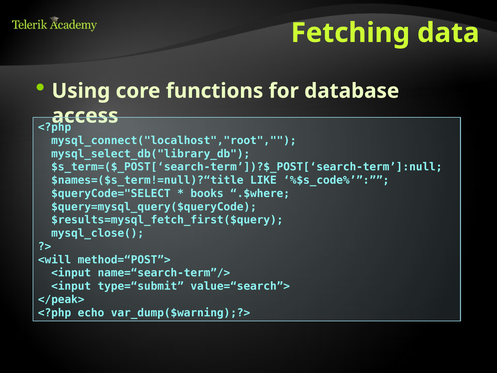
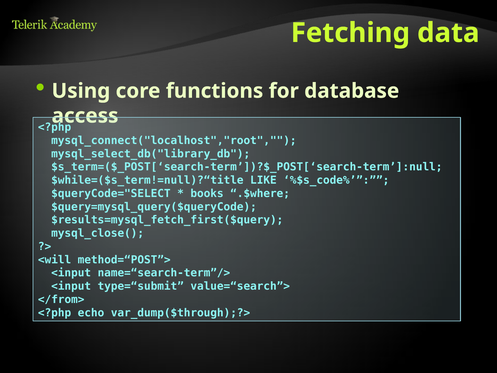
$names=($s_term!=null)?“title: $names=($s_term!=null)?“title -> $while=($s_term!=null)?“title (147, 180)
</peak>: </peak> -> </from> (61, 299)
var_dump($warning);?>: var_dump($warning);?> -> var_dump($through);?> (181, 313)
